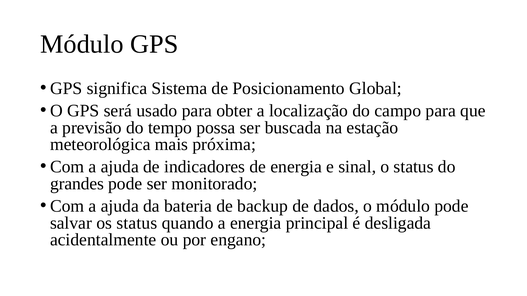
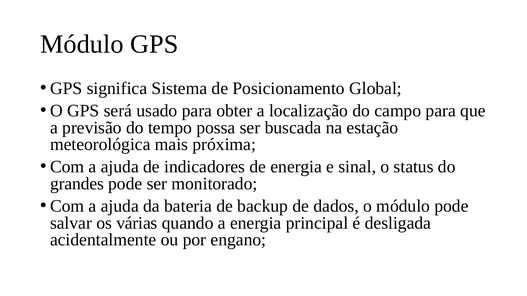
os status: status -> várias (137, 223)
